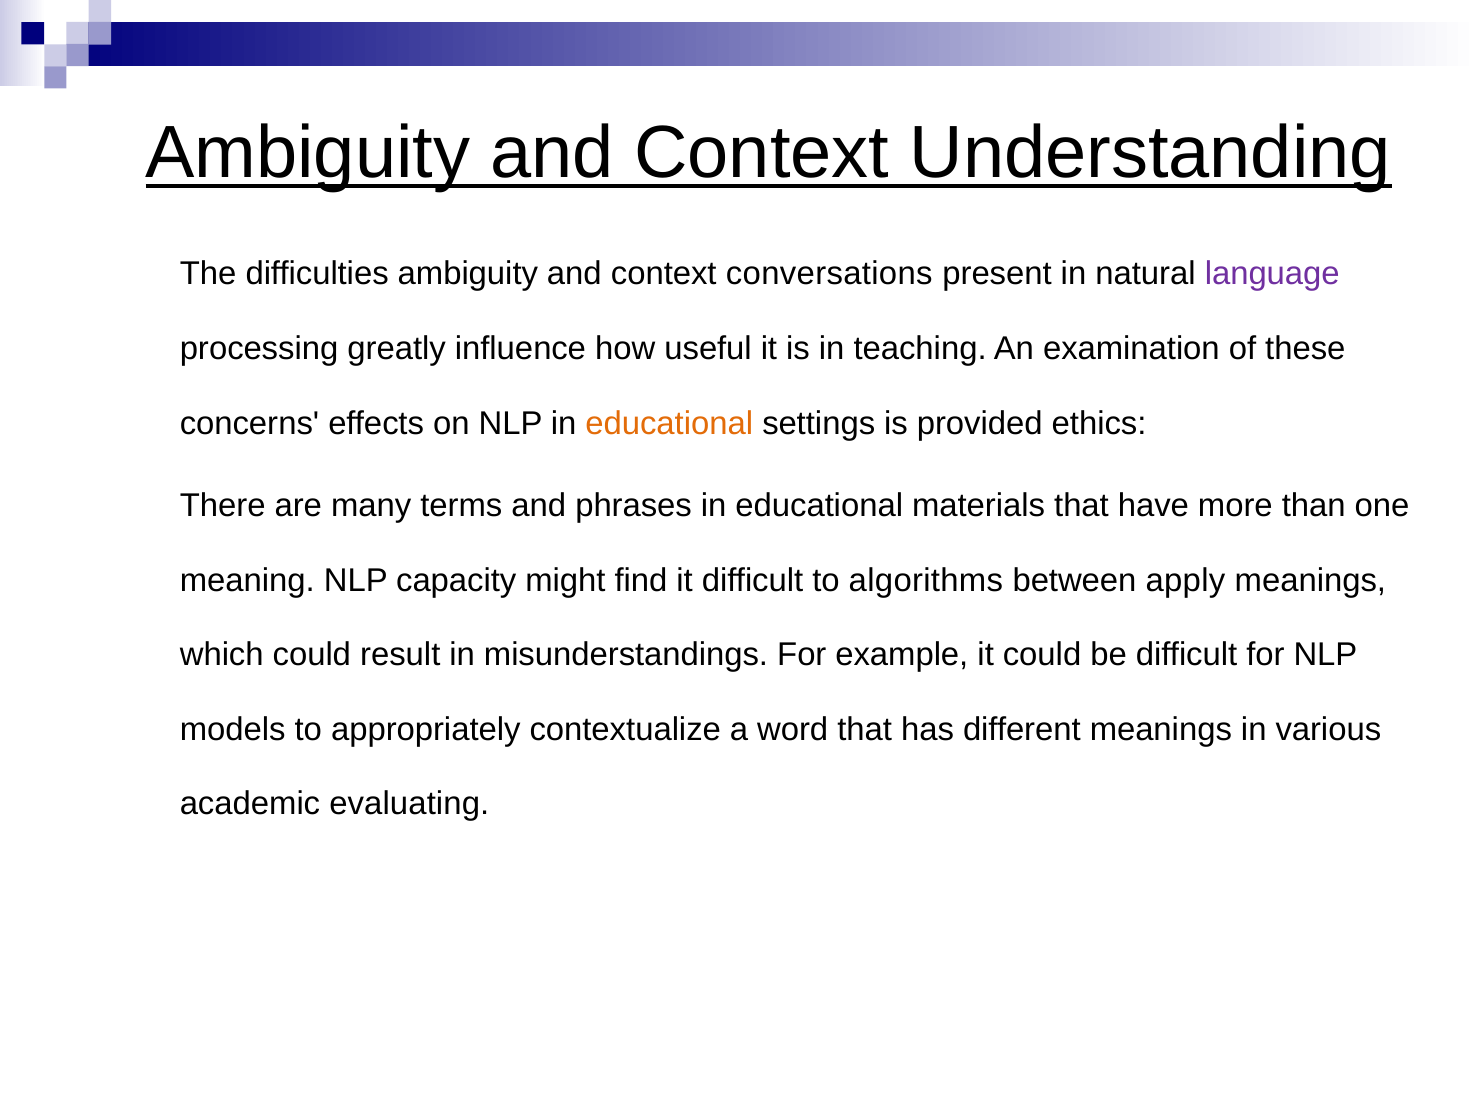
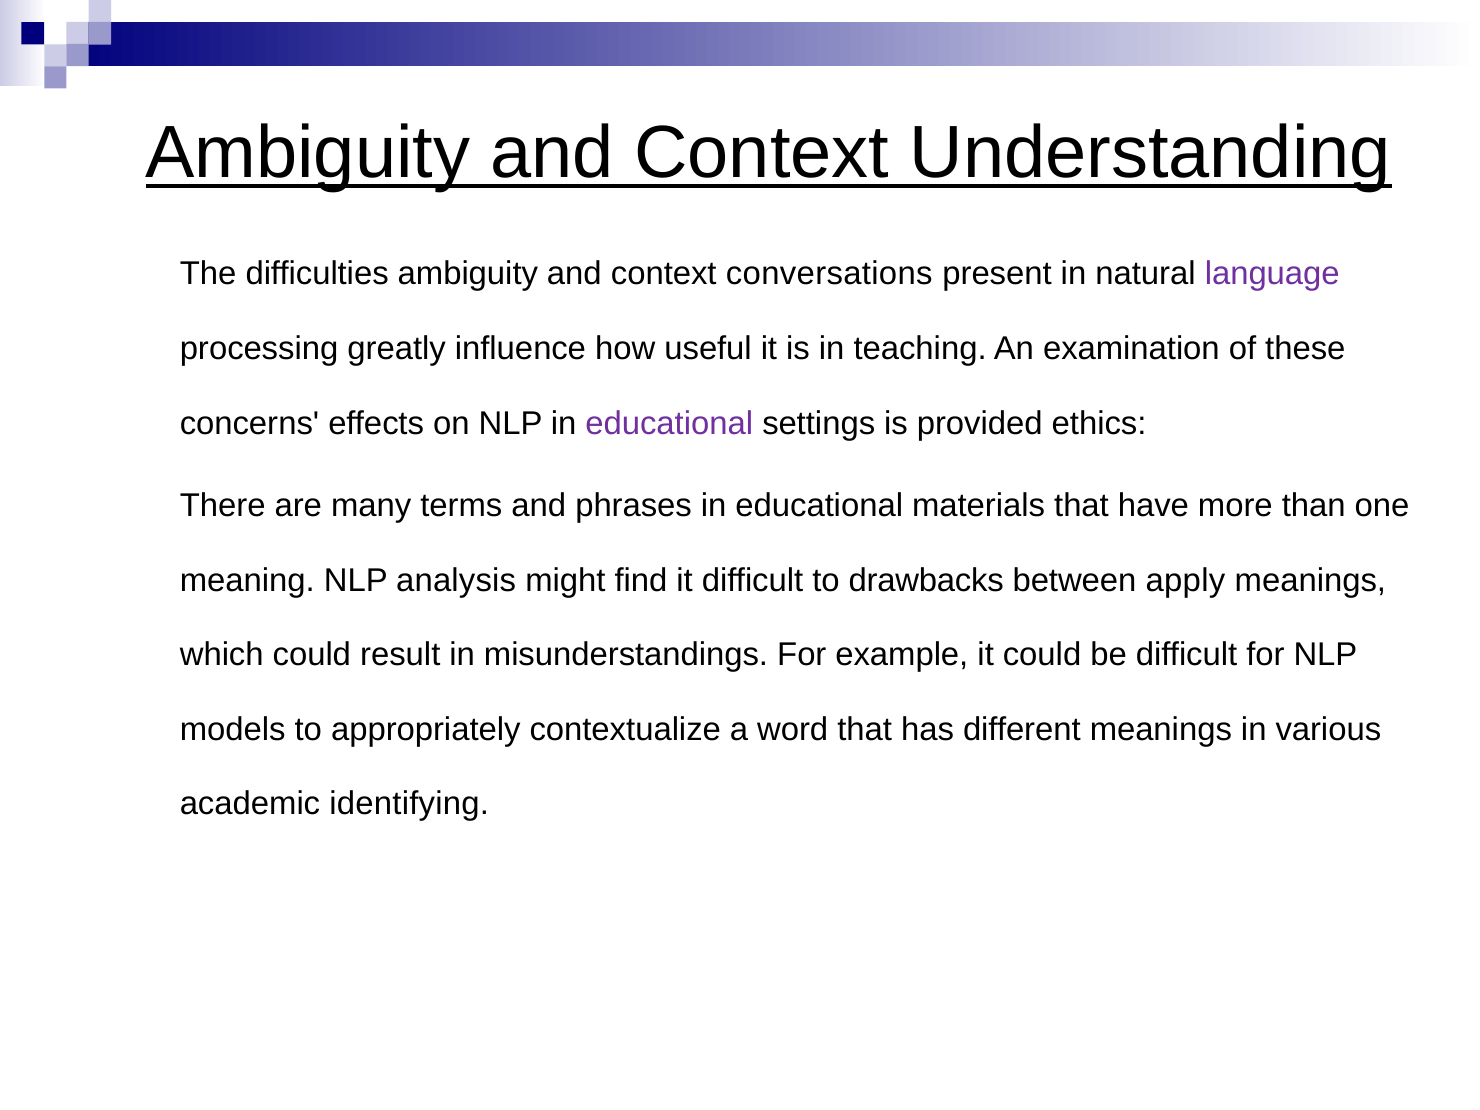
educational colour: orange -> purple (669, 423)
capacity: capacity -> analysis (456, 580)
algorithms: algorithms -> drawbacks (926, 580)
evaluating: evaluating -> identifying (409, 804)
